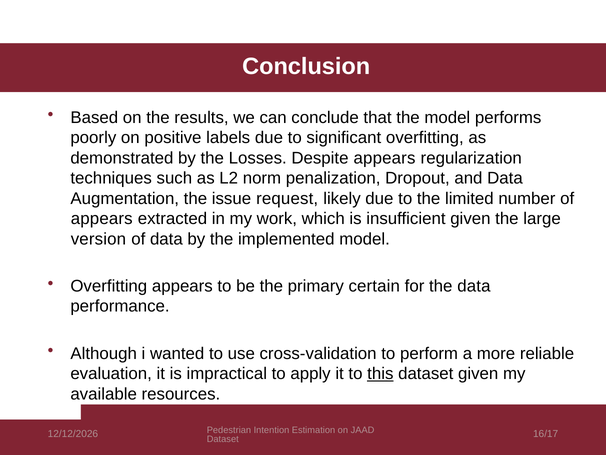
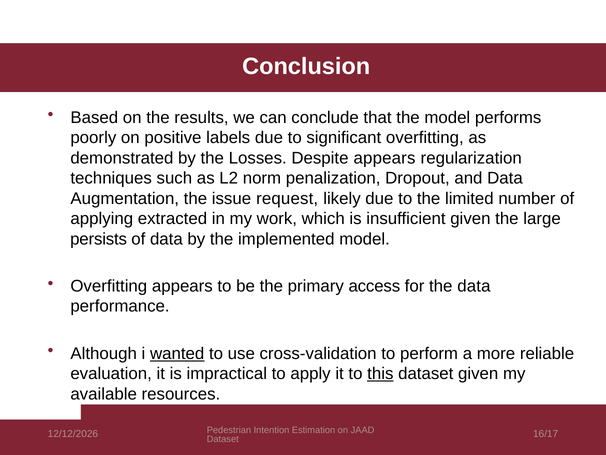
appears: appears -> applying (102, 219)
version: version -> persists (99, 239)
certain: certain -> access (374, 286)
wanted underline: none -> present (177, 353)
